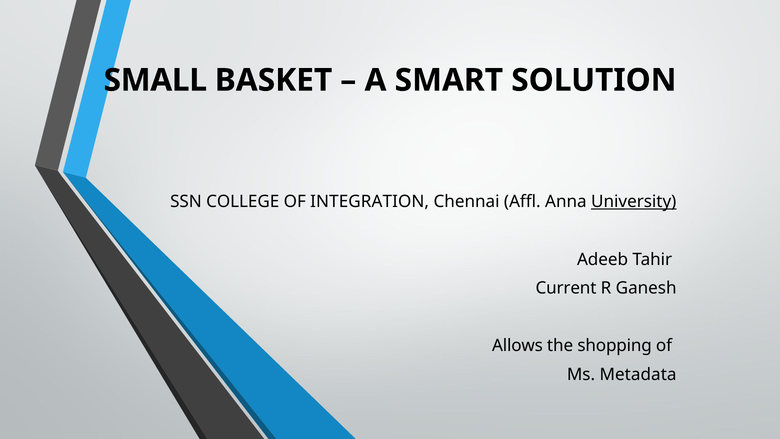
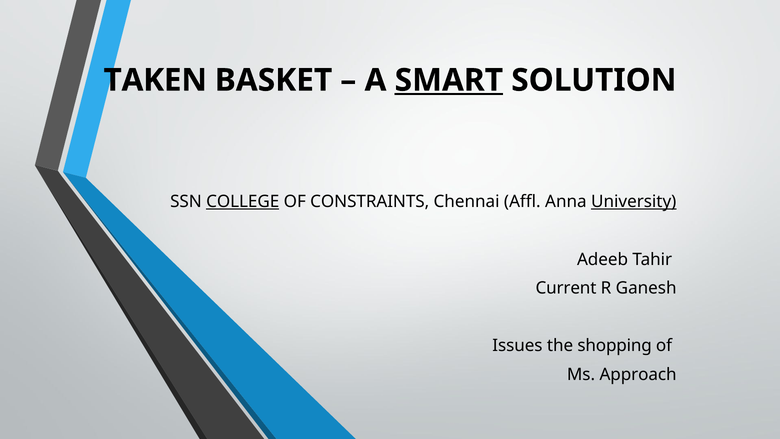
SMALL: SMALL -> TAKEN (155, 80)
SMART underline: none -> present (449, 80)
COLLEGE underline: none -> present (243, 202)
INTEGRATION: INTEGRATION -> CONSTRAINTS (370, 202)
Allows: Allows -> Issues (517, 346)
Metadata: Metadata -> Approach (638, 374)
